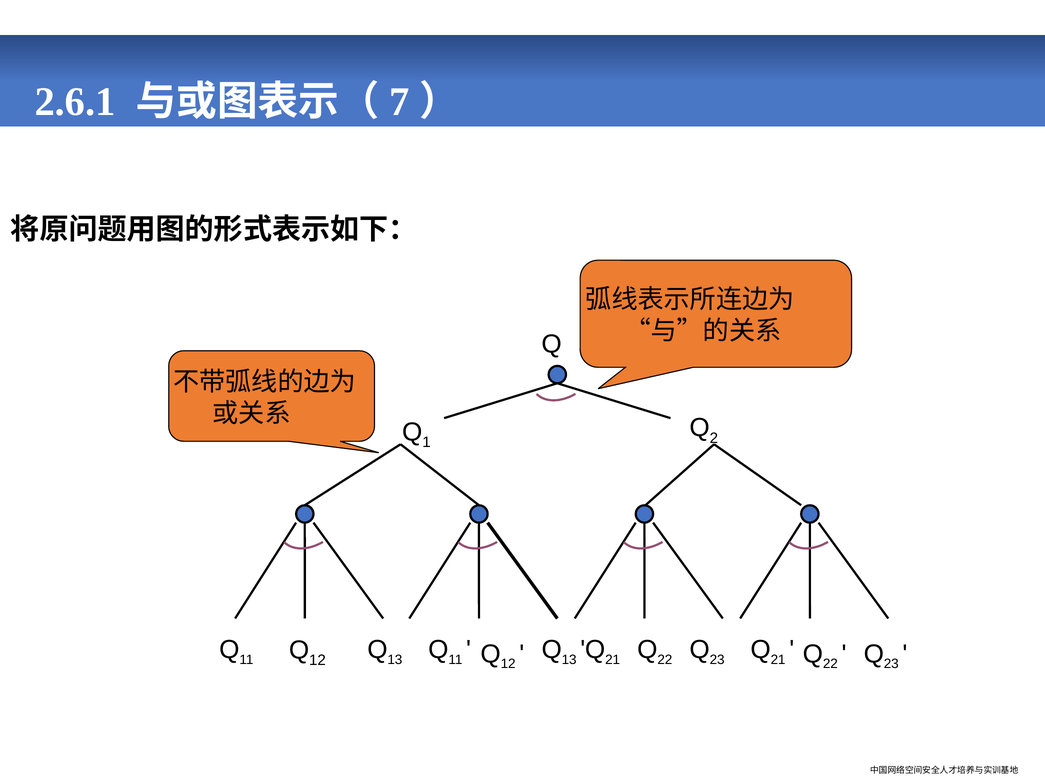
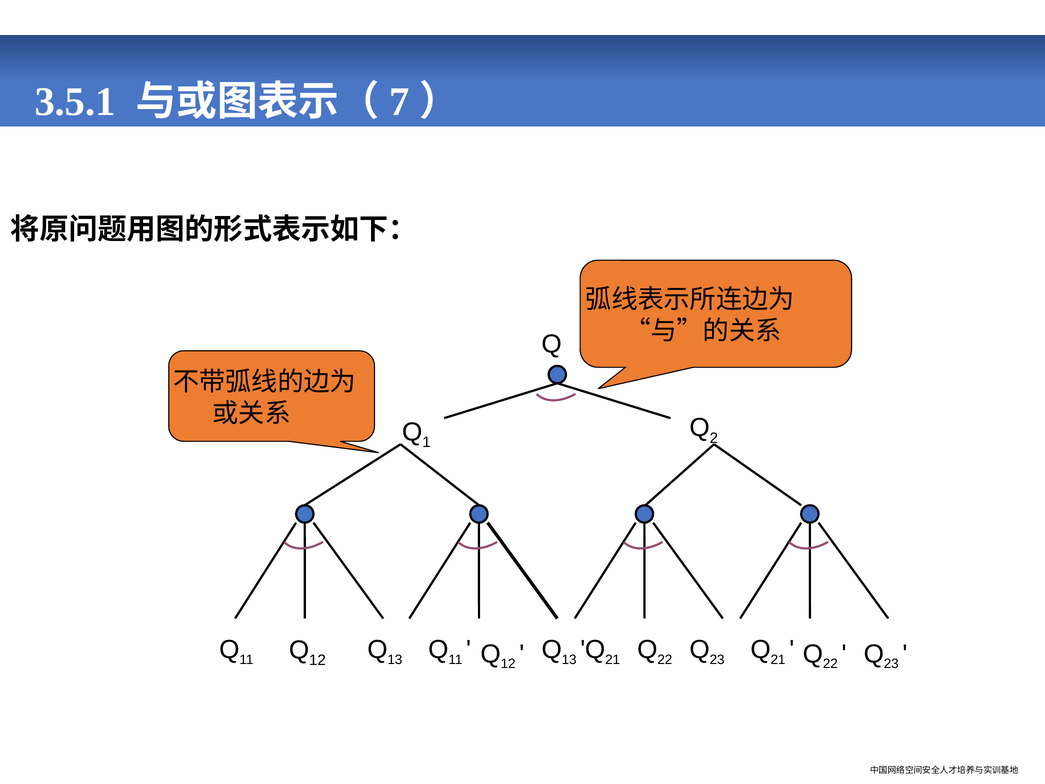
2.6.1: 2.6.1 -> 3.5.1 (75, 102)
